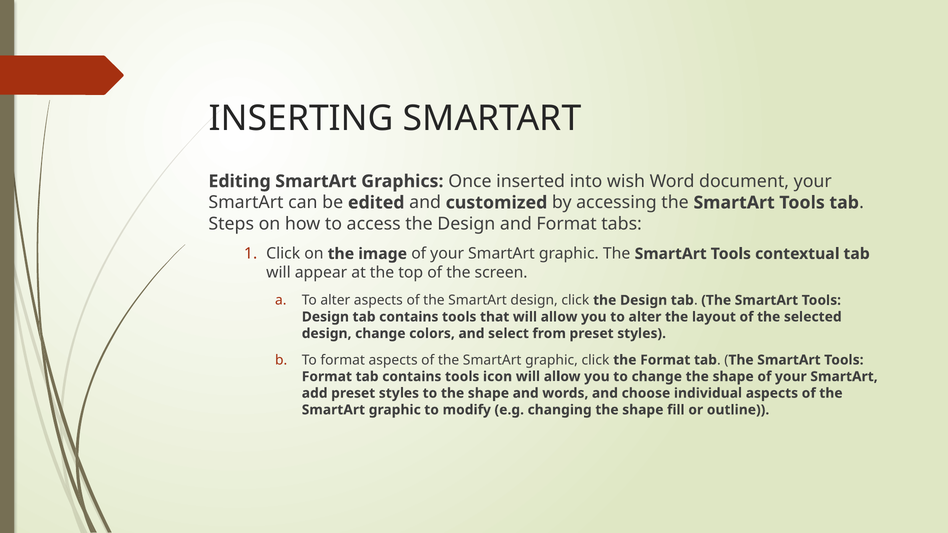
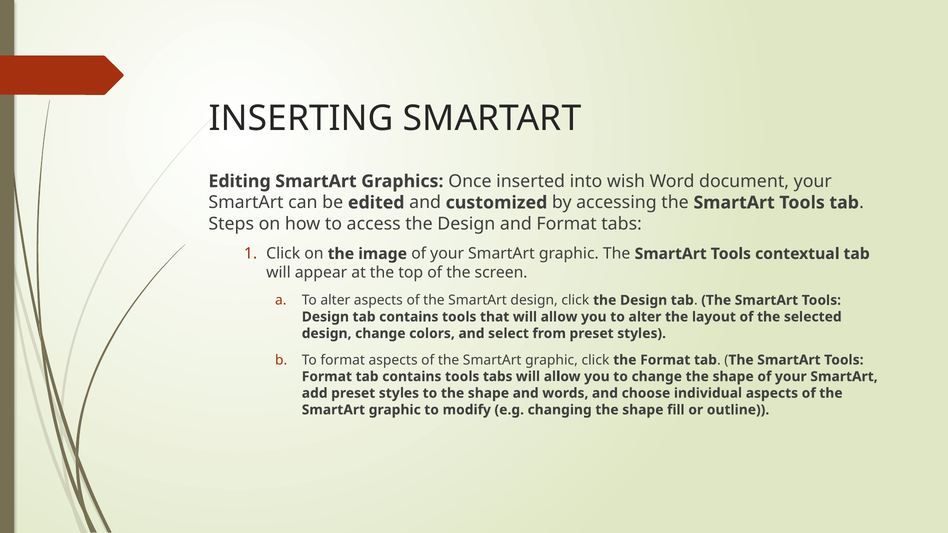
tools icon: icon -> tabs (498, 377)
